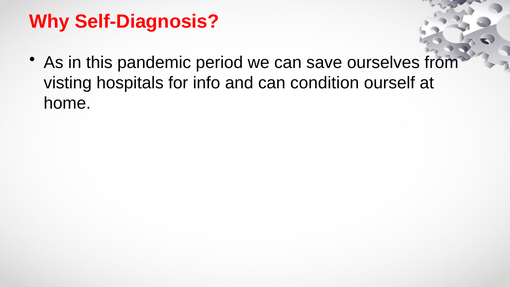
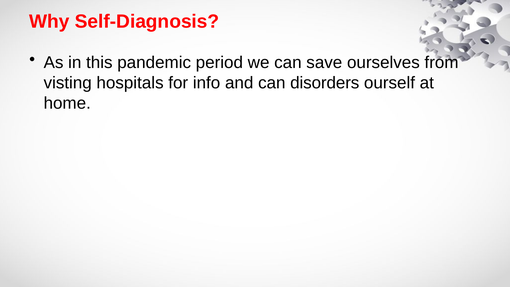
condition: condition -> disorders (325, 83)
